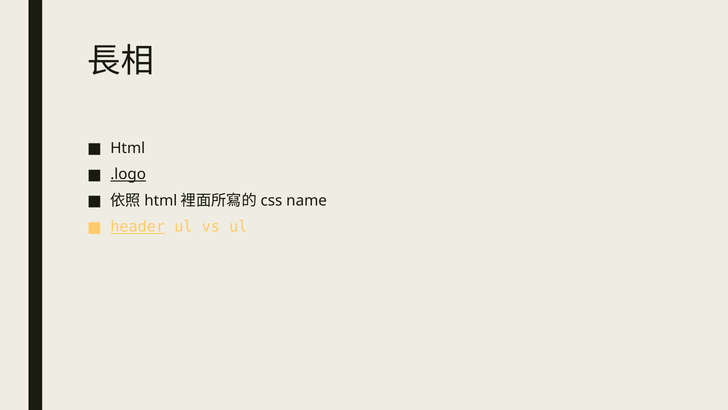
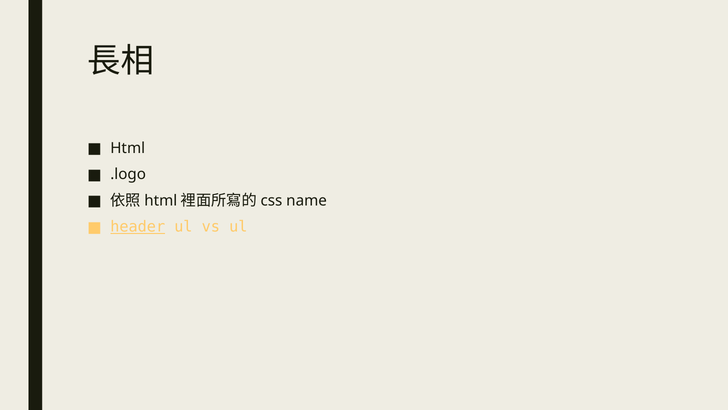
.logo underline: present -> none (128, 174)
